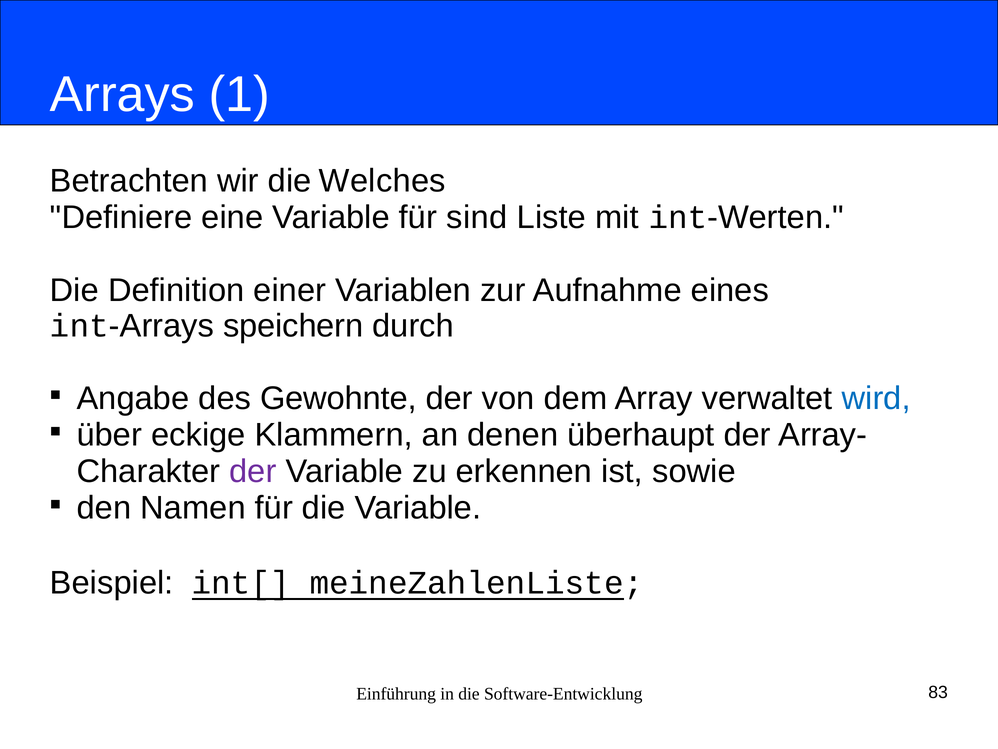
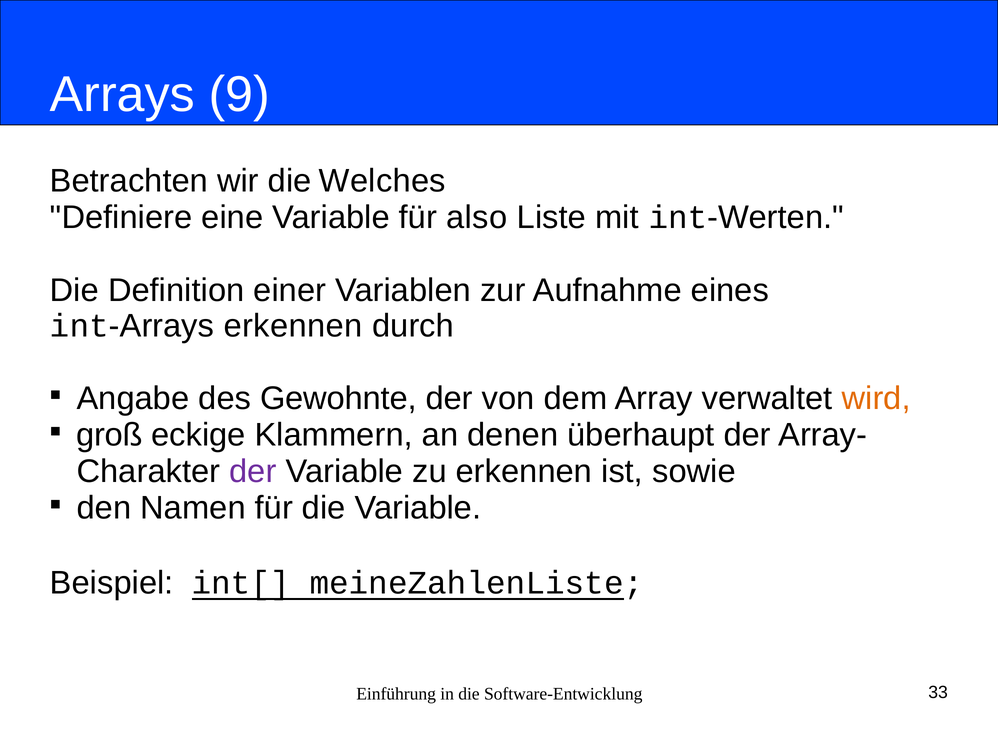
1: 1 -> 9 (239, 94)
sind: sind -> also (477, 217)
Arrays speichern: speichern -> erkennen (293, 326)
wird colour: blue -> orange (876, 398)
über: über -> groß (110, 435)
83: 83 -> 33 (938, 692)
